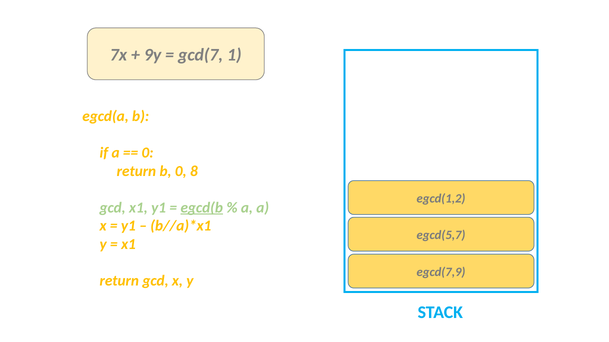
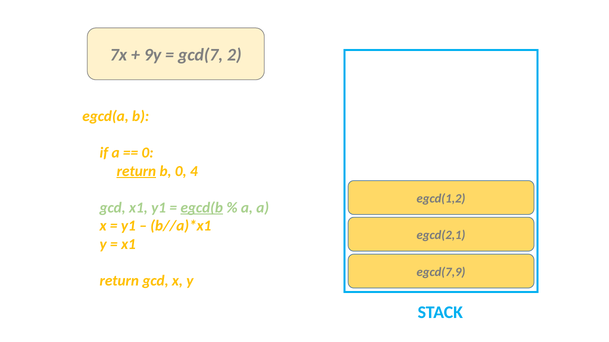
1: 1 -> 2 (234, 55)
return underline: none -> present (136, 171)
8: 8 -> 4 (194, 171)
egcd(5,7: egcd(5,7 -> egcd(2,1 (441, 235)
